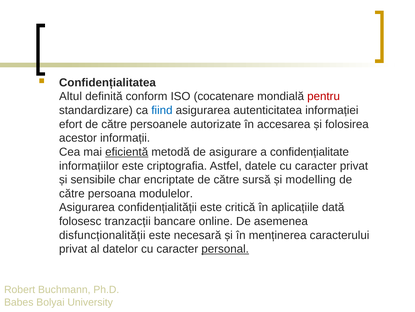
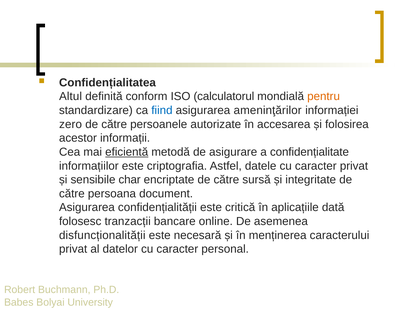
cocatenare: cocatenare -> calculatorul (224, 96)
pentru colour: red -> orange (324, 96)
autenticitatea: autenticitatea -> ameninţărilor (268, 110)
efort: efort -> zero (71, 124)
modelling: modelling -> integritate (311, 179)
modulelor: modulelor -> document (166, 193)
personal underline: present -> none (225, 248)
